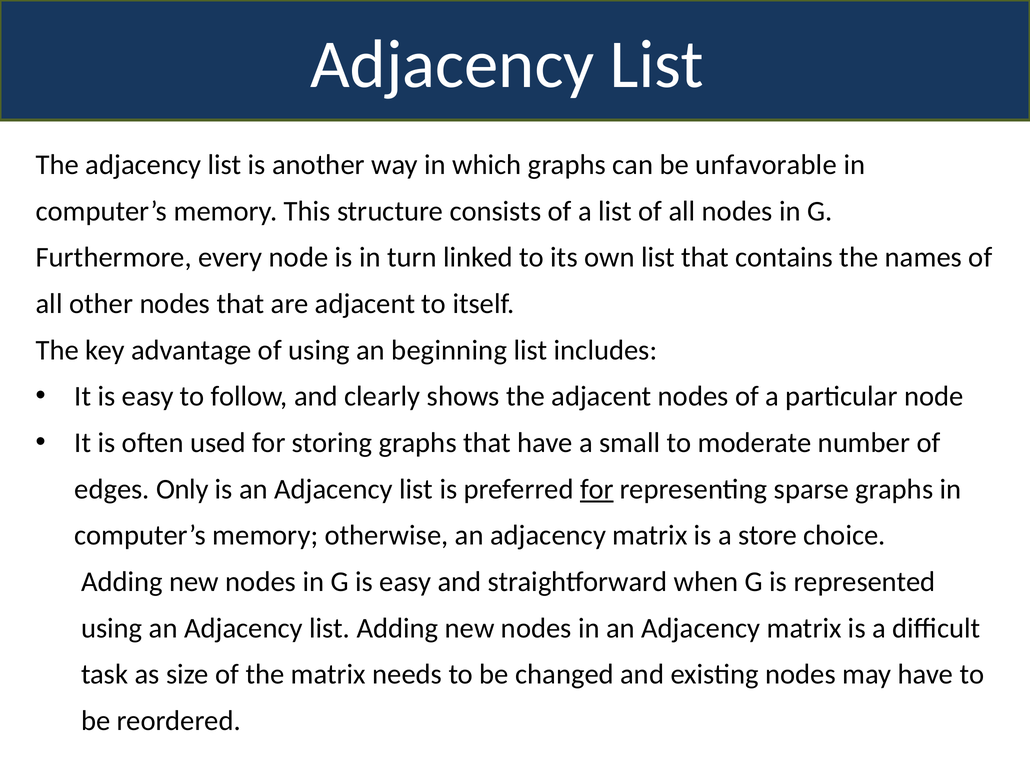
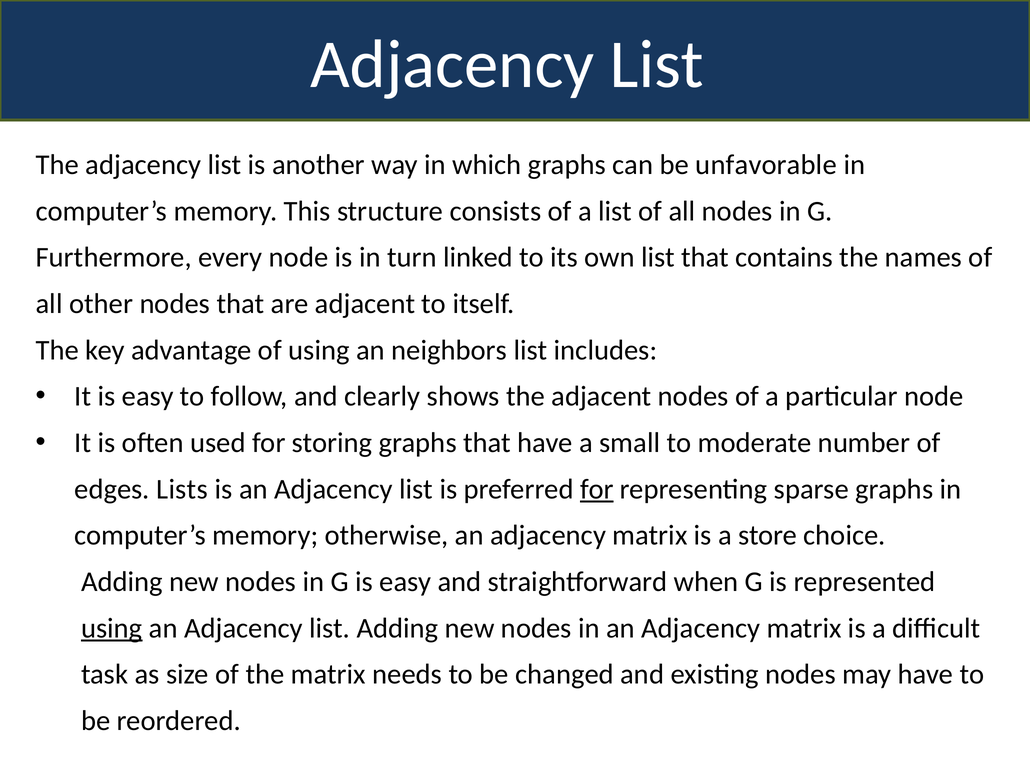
beginning: beginning -> neighbors (449, 350)
Only: Only -> Lists (182, 489)
using underline: none -> present (112, 629)
